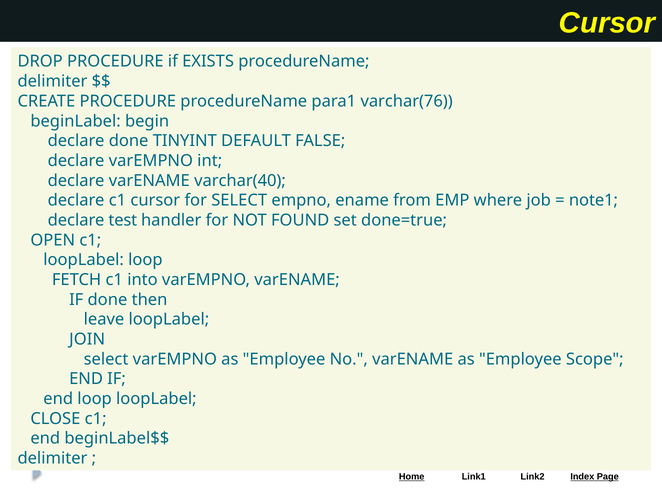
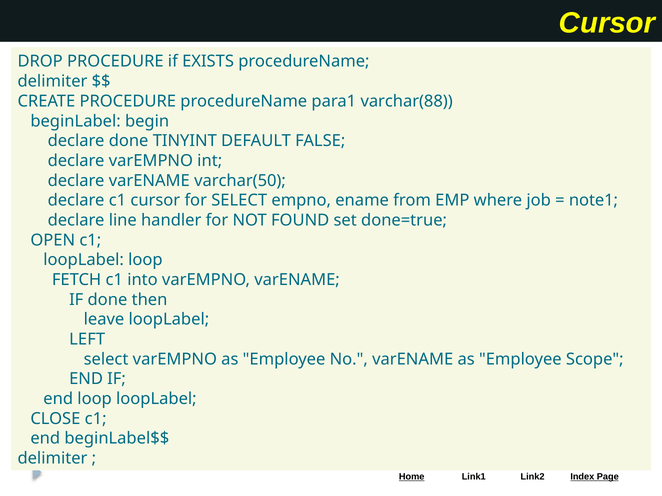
varchar(76: varchar(76 -> varchar(88 (407, 101)
varchar(40: varchar(40 -> varchar(50 (240, 181)
test: test -> line (123, 220)
JOIN: JOIN -> LEFT (87, 340)
